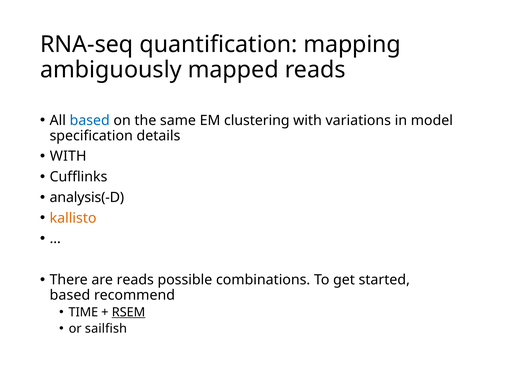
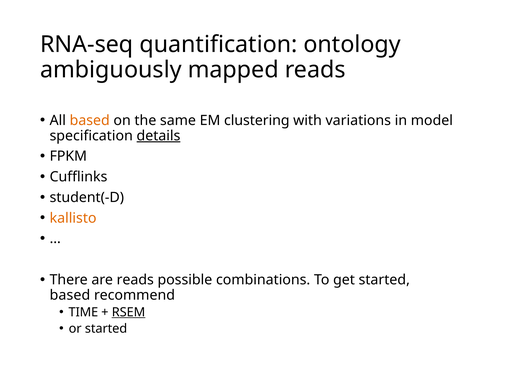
mapping: mapping -> ontology (352, 44)
based colour: blue -> orange (90, 120)
details underline: none -> present (158, 136)
WITH: WITH -> FPKM (68, 156)
analysis(-D: analysis(-D -> student(-D (87, 197)
or sailfish: sailfish -> started (106, 328)
